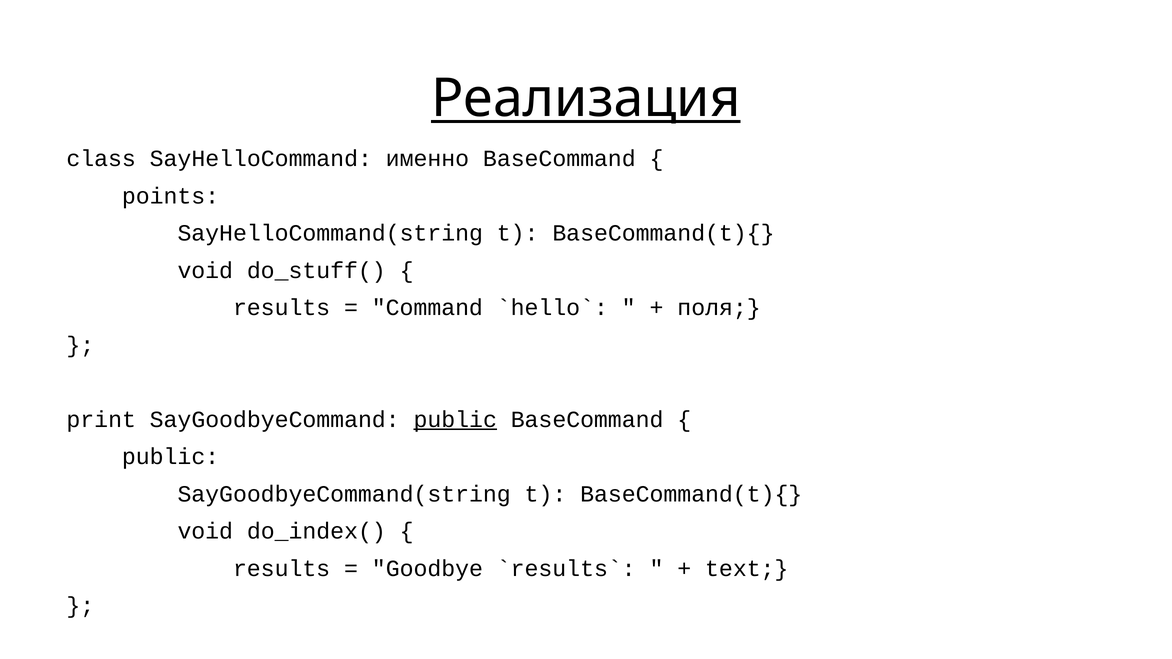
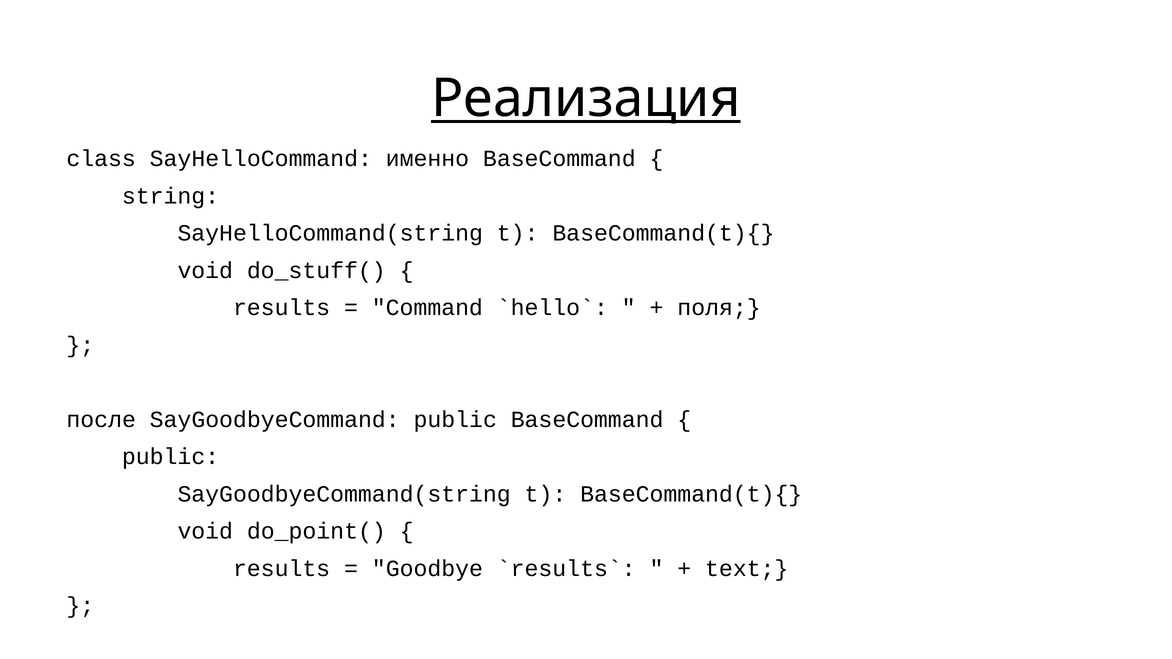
points: points -> string (171, 196)
print: print -> после (101, 420)
public underline: present -> none (455, 420)
do_index(: do_index( -> do_point( (316, 531)
